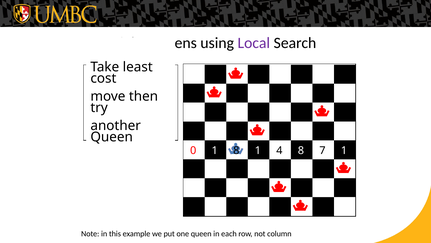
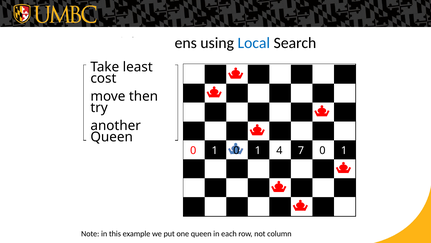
Local colour: purple -> blue (254, 43)
0 8: 8 -> 0 (236, 150)
1 8: 8 -> 7 (301, 150)
4 7: 7 -> 0 (322, 150)
